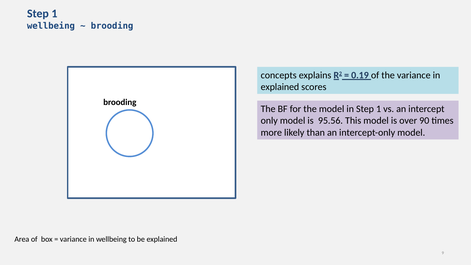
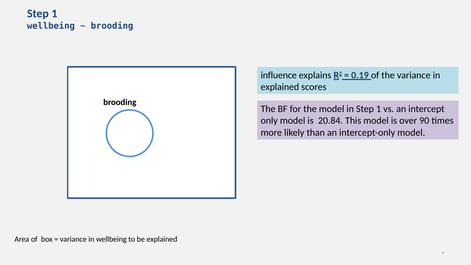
concepts: concepts -> influence (279, 75)
95.56: 95.56 -> 20.84 (330, 121)
